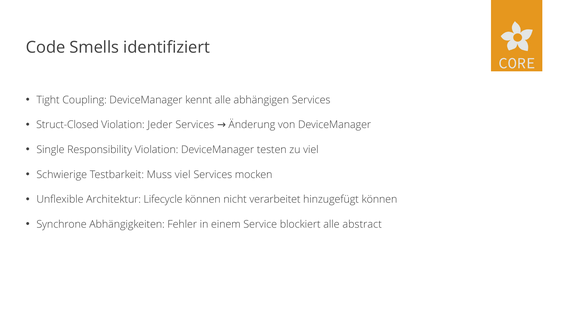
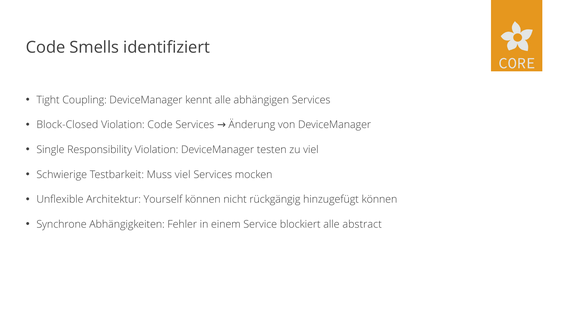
Struct-Closed: Struct-Closed -> Block-Closed (67, 125)
Violation Jeder: Jeder -> Code (160, 125)
Lifecycle: Lifecycle -> Yourself (163, 200)
verarbeitet: verarbeitet -> rückgängig (275, 200)
